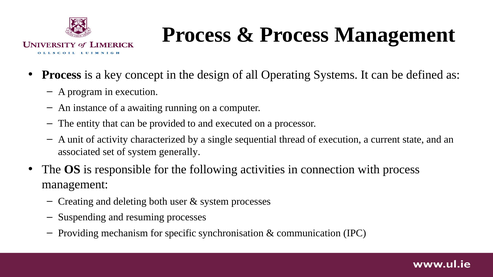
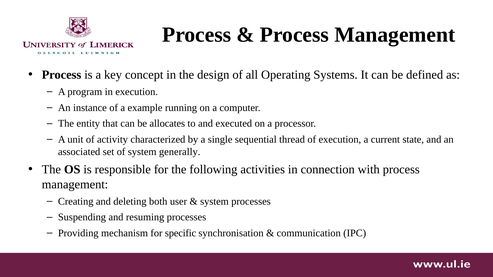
awaiting: awaiting -> example (145, 108)
provided: provided -> allocates (167, 124)
